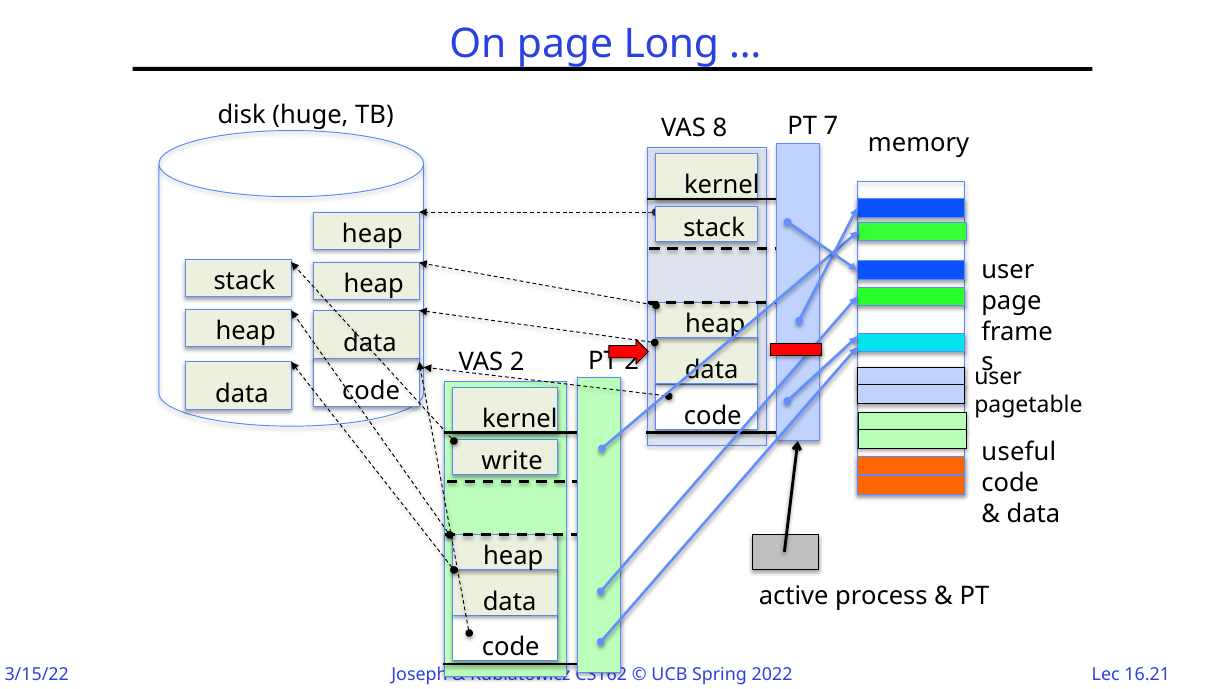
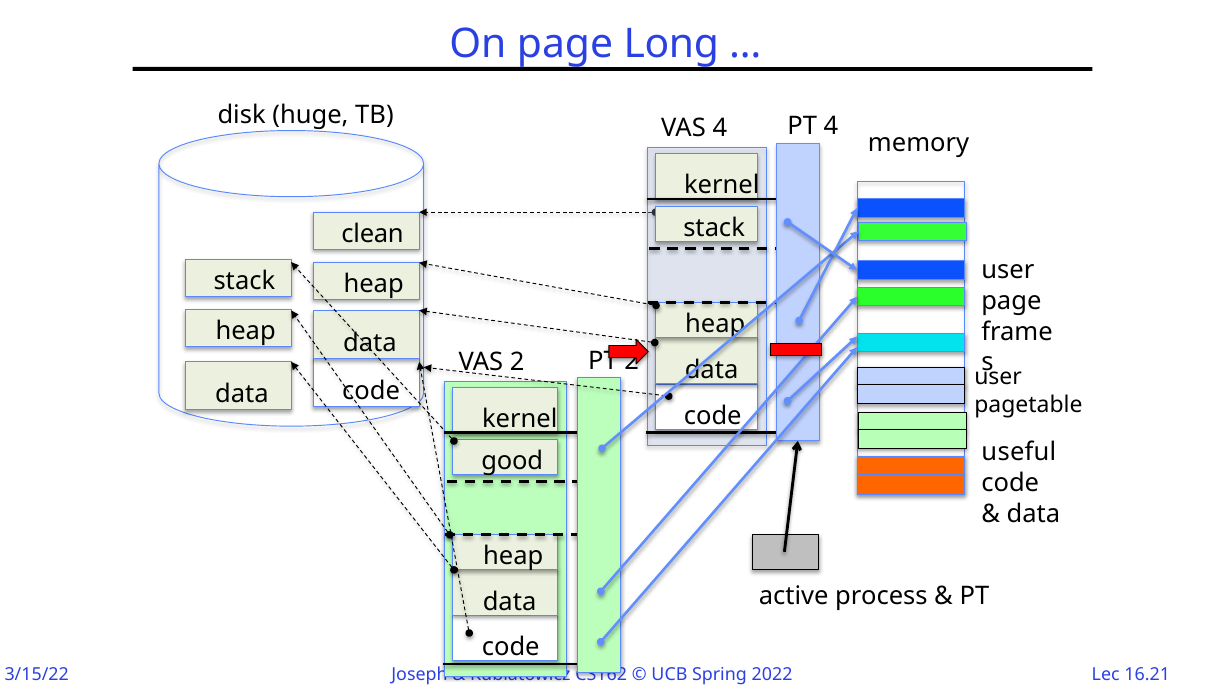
VAS 8: 8 -> 4 (720, 128)
PT 7: 7 -> 4 (831, 126)
heap: heap -> clean (373, 234)
write: write -> good (512, 462)
